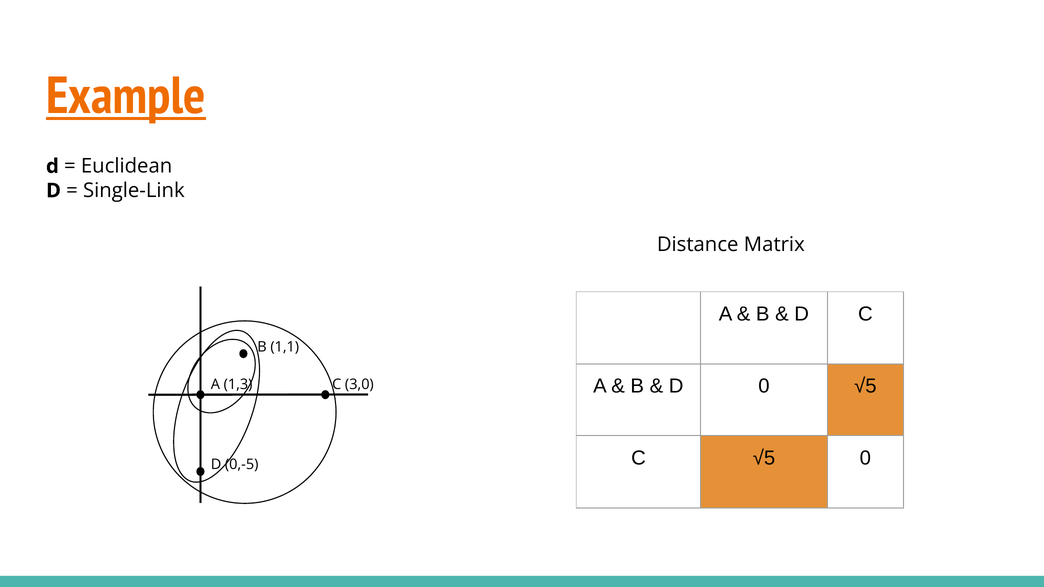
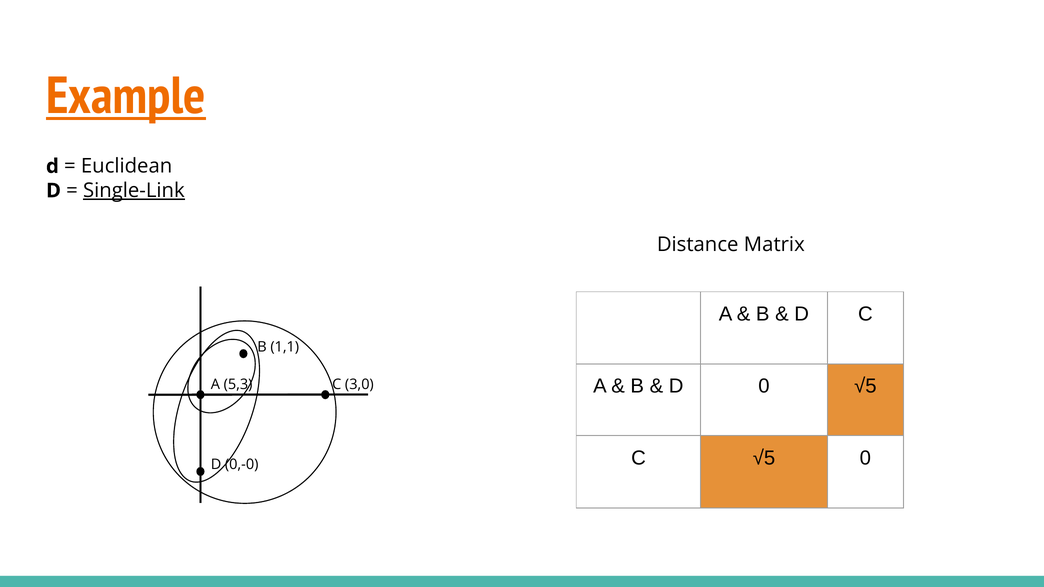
Single-Link underline: none -> present (134, 191)
1,3: 1,3 -> 5,3 (238, 385)
0,-5: 0,-5 -> 0,-0 (242, 465)
